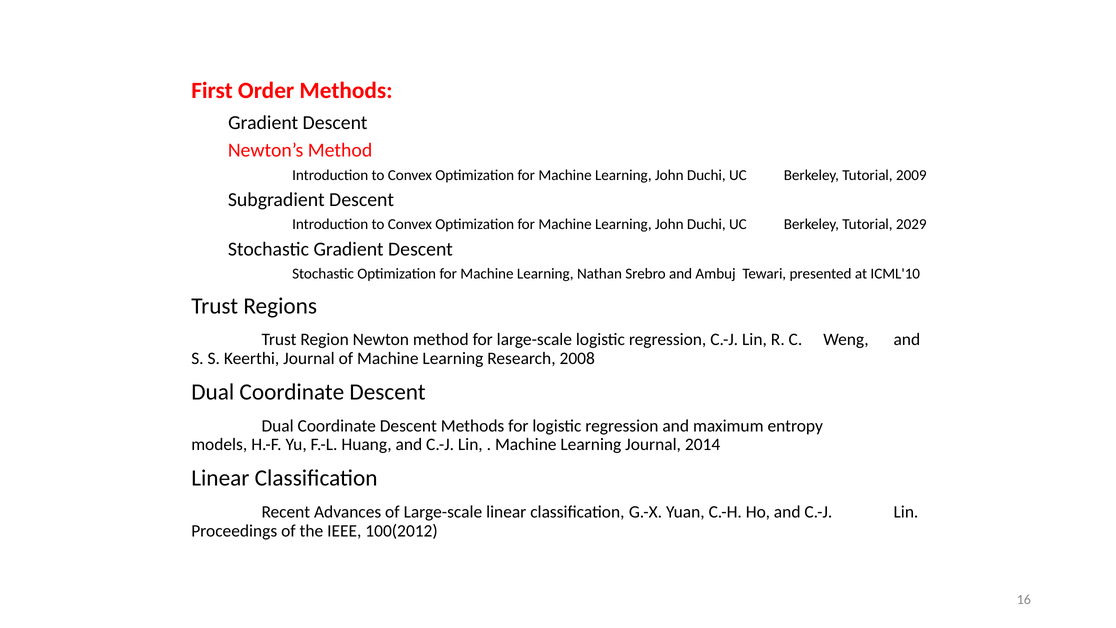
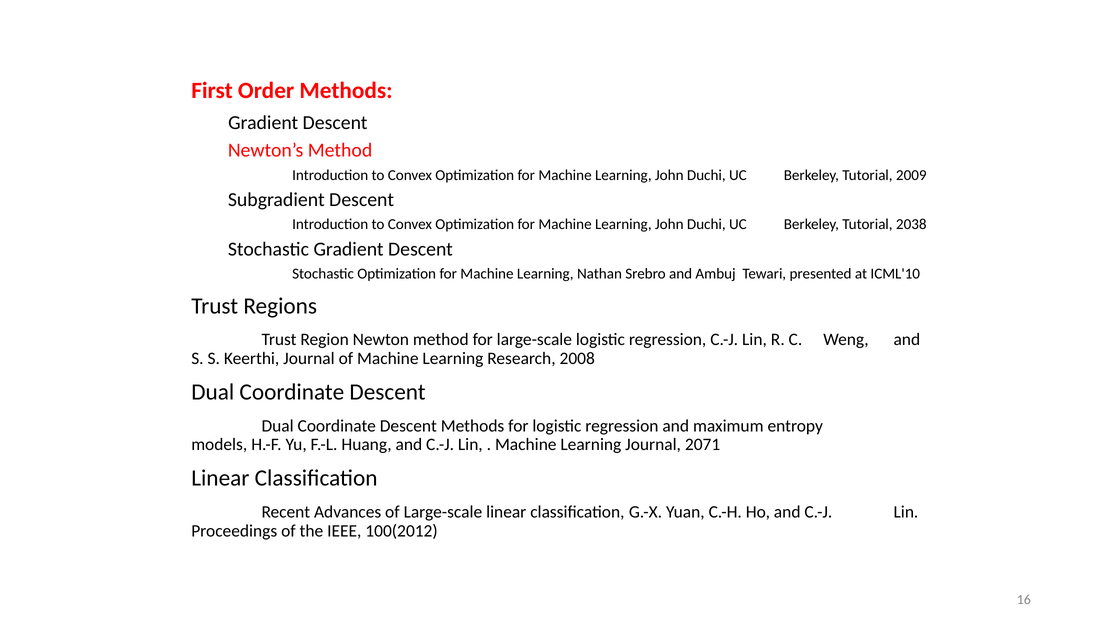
2029: 2029 -> 2038 (911, 224)
2014: 2014 -> 2071 (703, 445)
